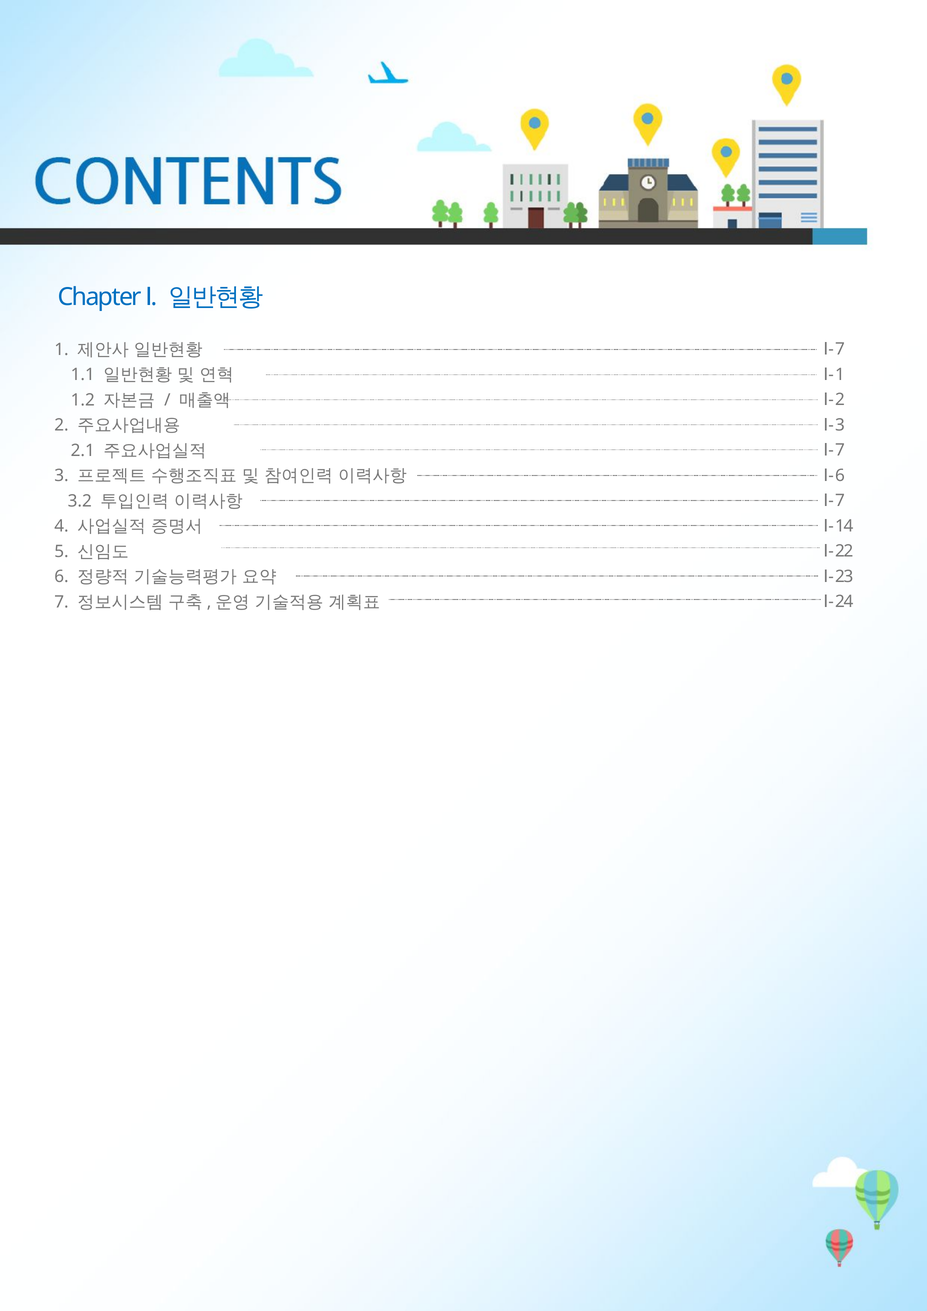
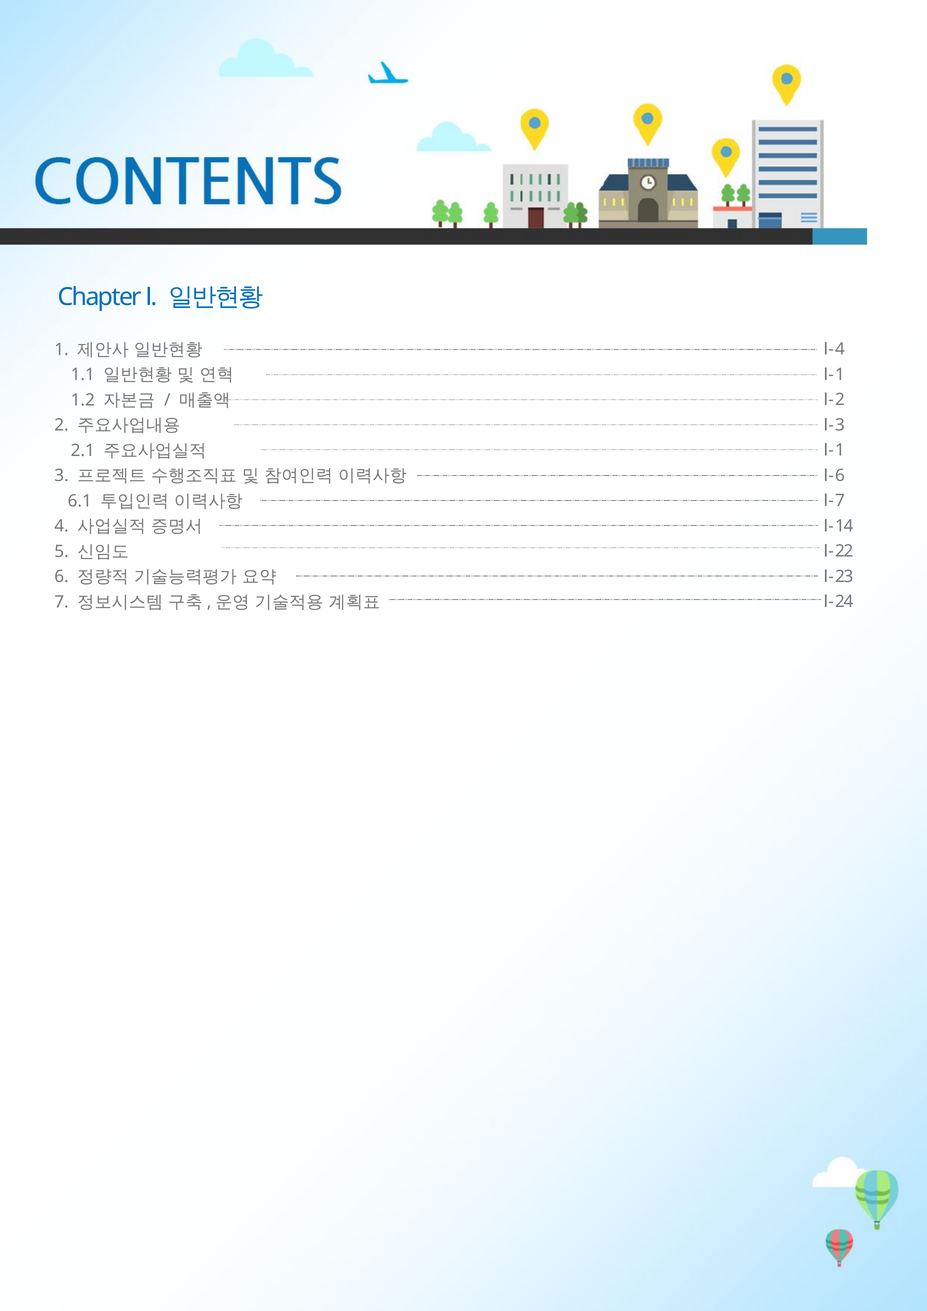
7: 7 -> 4 (840, 349)
7: 7 -> 1 (840, 450)
3.2: 3.2 -> 6.1 (80, 501)
